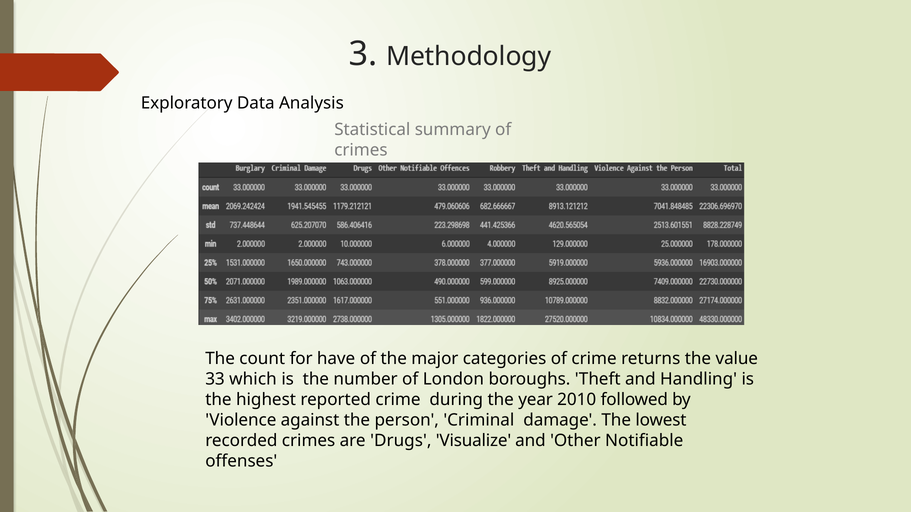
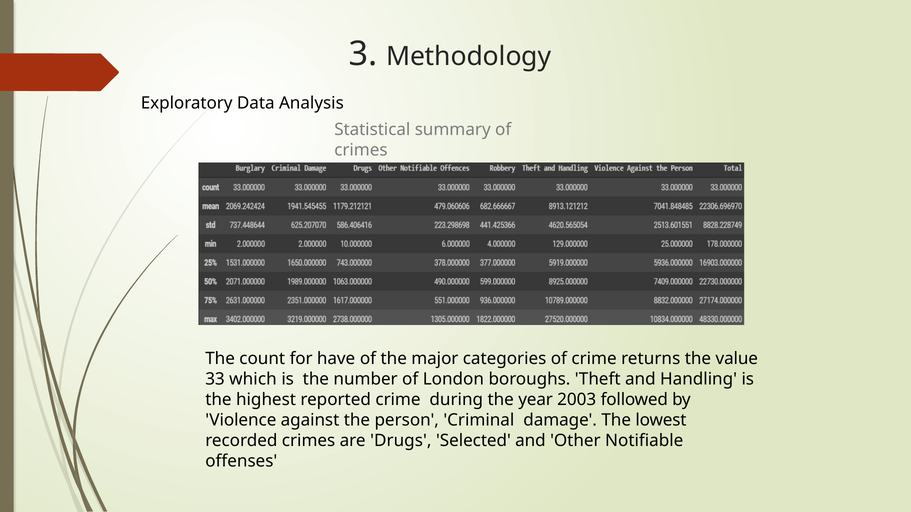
2010: 2010 -> 2003 (577, 400)
Visualize: Visualize -> Selected (473, 441)
